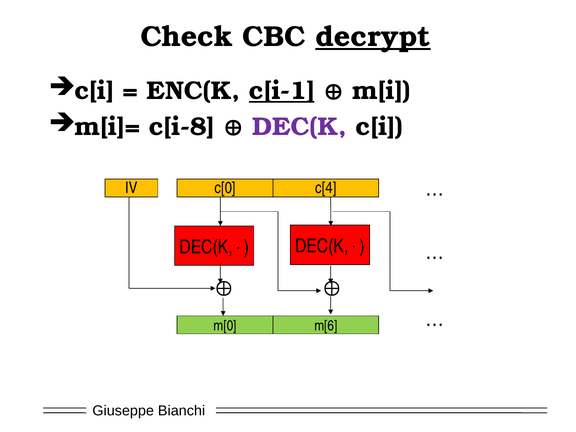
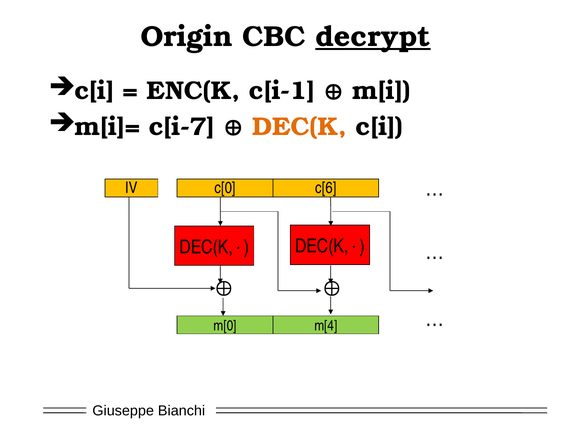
Check: Check -> Origin (187, 37)
c[i-1 underline: present -> none (282, 91)
c[i-8: c[i-8 -> c[i-7 (182, 127)
DEC(K colour: purple -> orange (299, 127)
c[4: c[4 -> c[6 (326, 188)
m[6: m[6 -> m[4 (326, 326)
